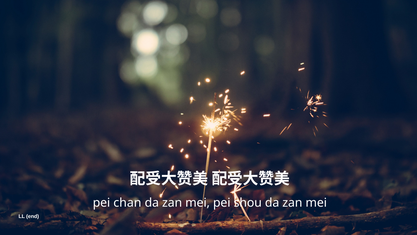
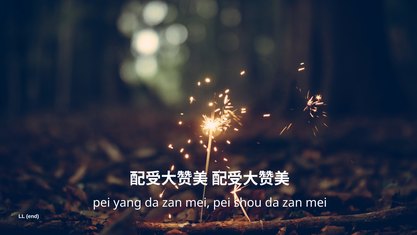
chan: chan -> yang (127, 202)
